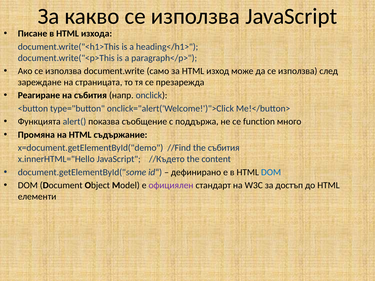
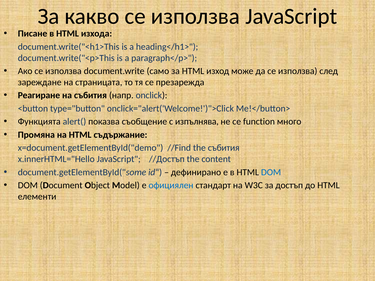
поддържа: поддържа -> изпълнява (197, 122)
//Където: //Където -> //Достъп (167, 159)
официялен colour: purple -> blue (171, 185)
